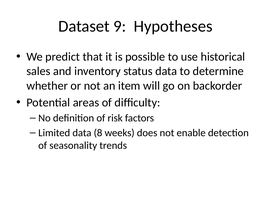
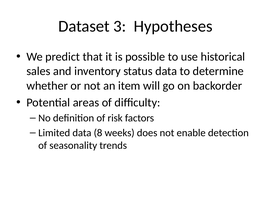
9: 9 -> 3 (120, 26)
